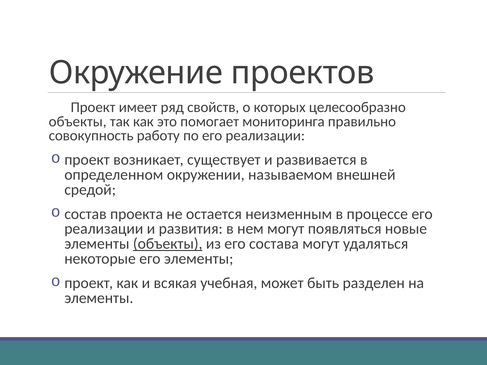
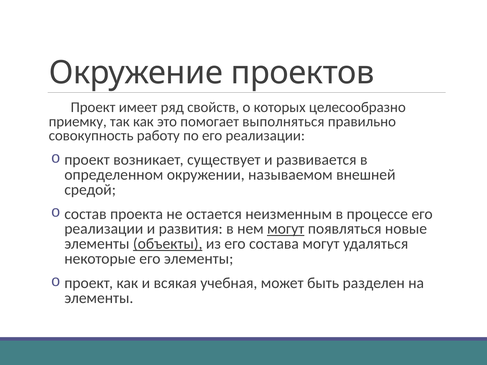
объекты: объекты -> приемку (78, 122)
мониторинга: мониторинга -> выполняться (283, 122)
могут underline: none -> present (286, 229)
